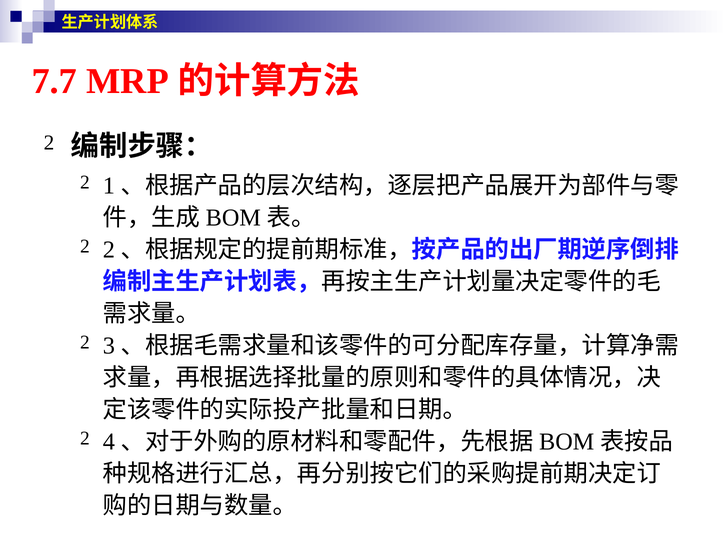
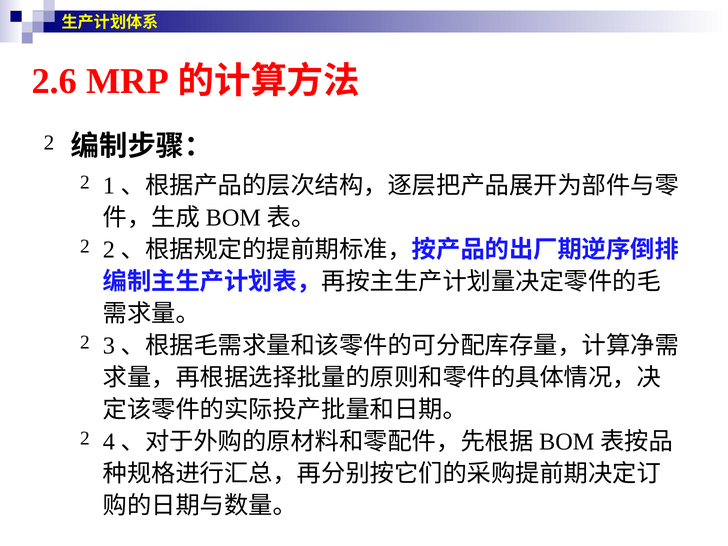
7.7: 7.7 -> 2.6 (54, 81)
